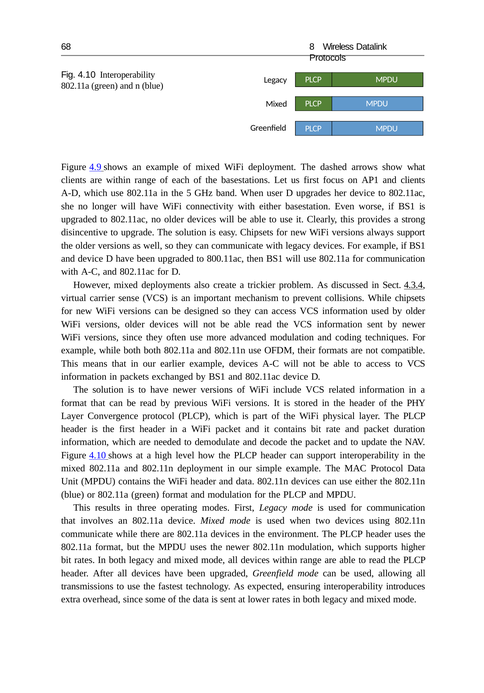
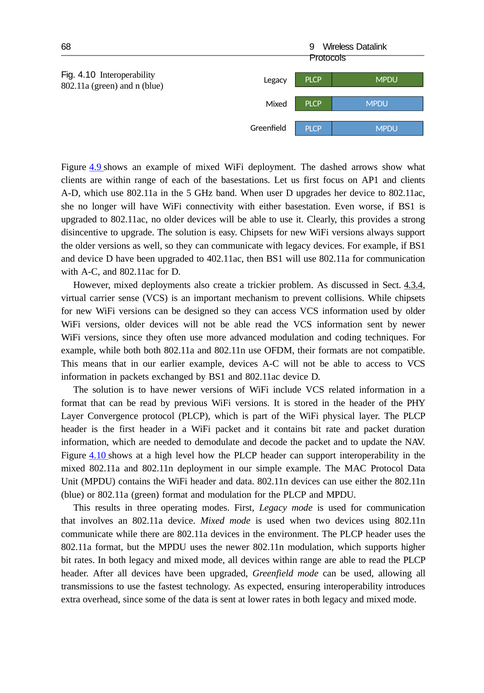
8: 8 -> 9 (312, 47)
800.11ac: 800.11ac -> 402.11ac (225, 258)
